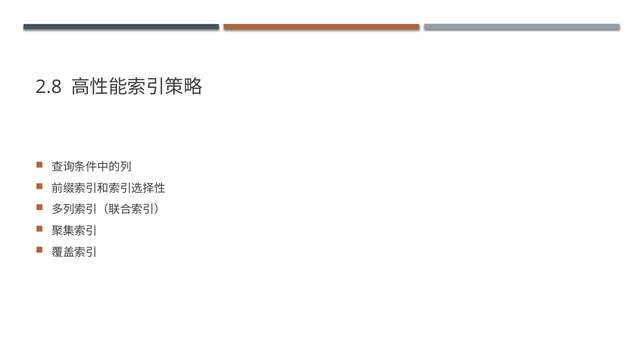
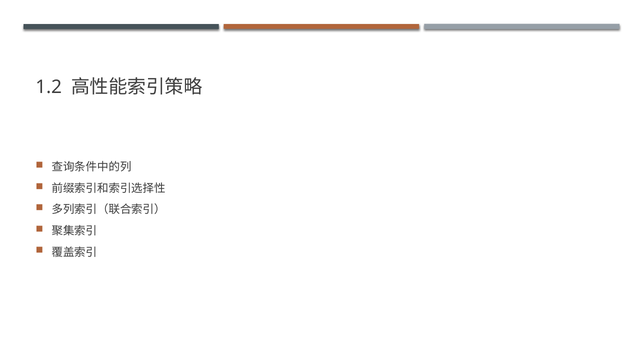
2.8: 2.8 -> 1.2 (49, 87)
